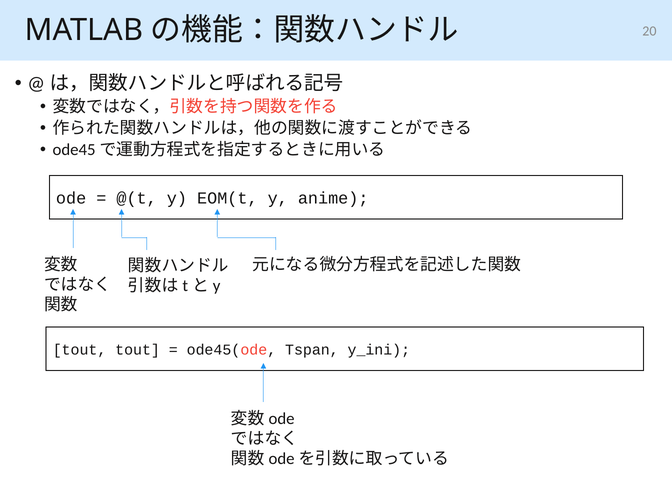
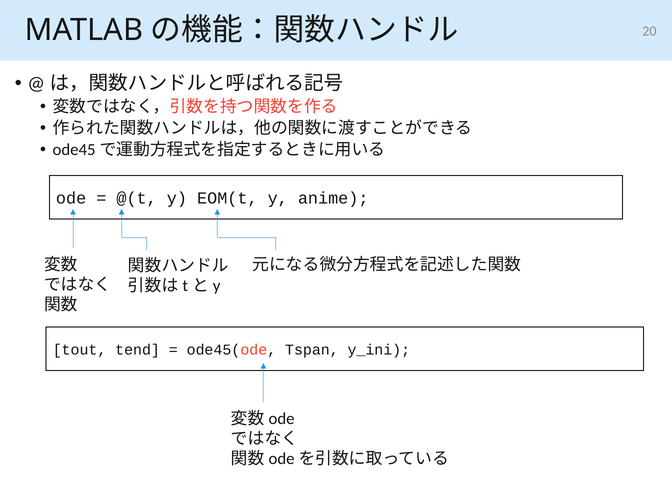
tout tout: tout -> tend (138, 350)
